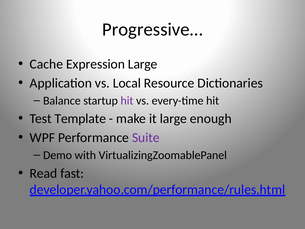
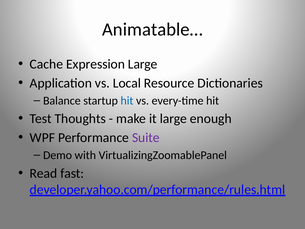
Progressive…: Progressive… -> Animatable… (152, 30)
hit colour: purple -> blue (127, 100)
Template: Template -> Thoughts (80, 119)
